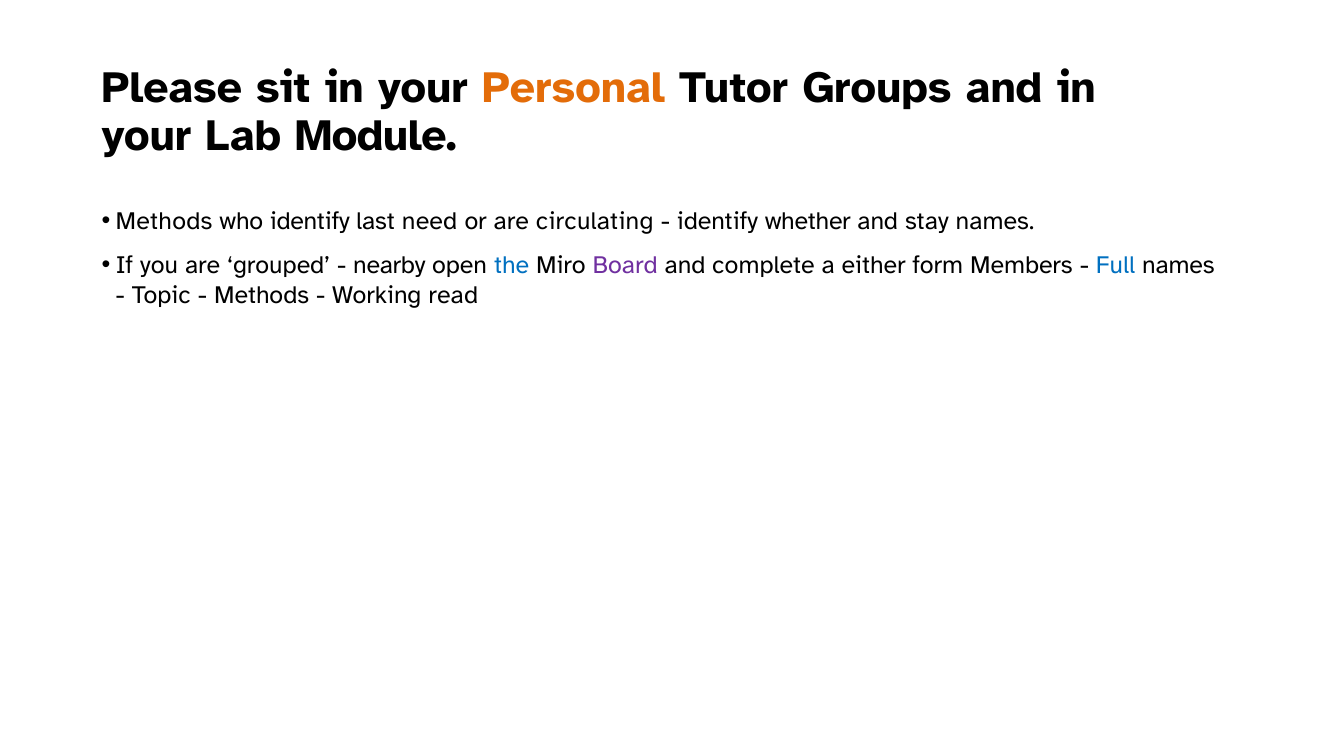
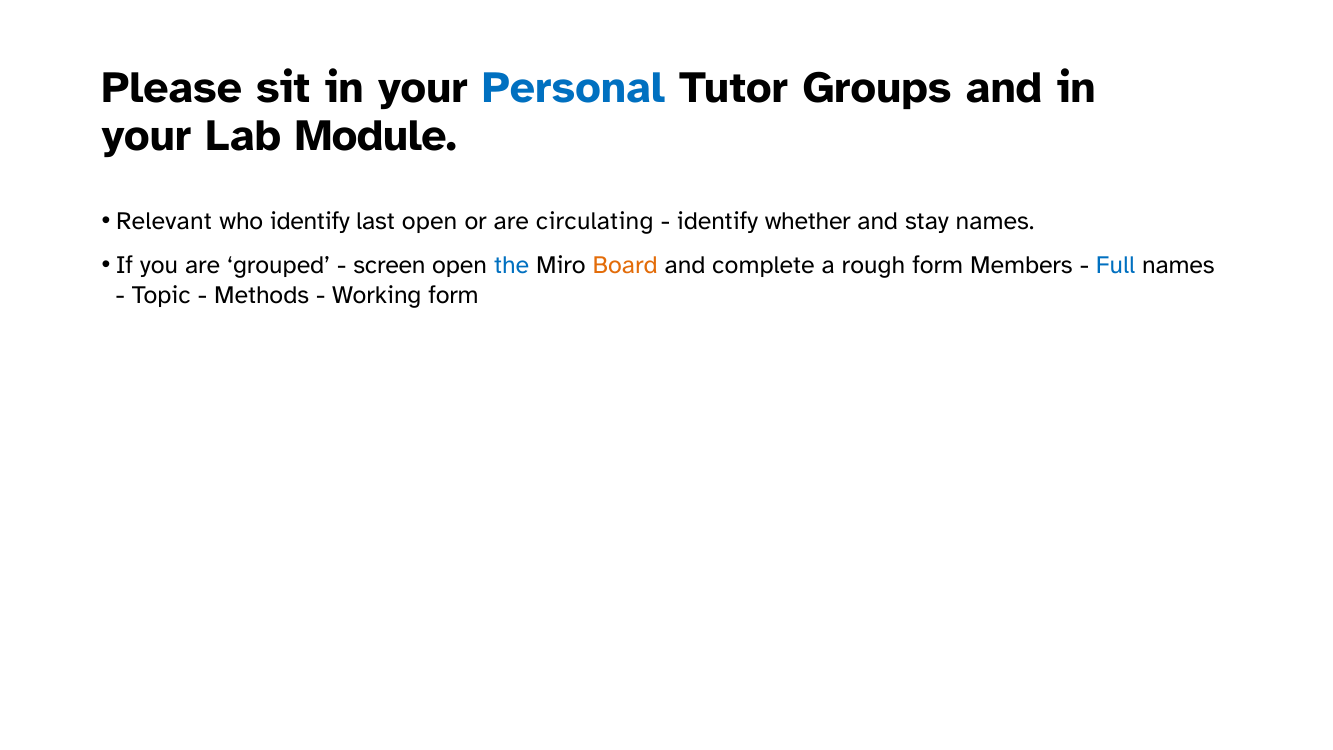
Personal colour: orange -> blue (573, 88)
Methods: Methods -> Relevant (164, 221)
last need: need -> open (430, 221)
nearby: nearby -> screen (389, 265)
Board colour: purple -> orange (625, 265)
either: either -> rough (874, 265)
Working read: read -> form (453, 295)
